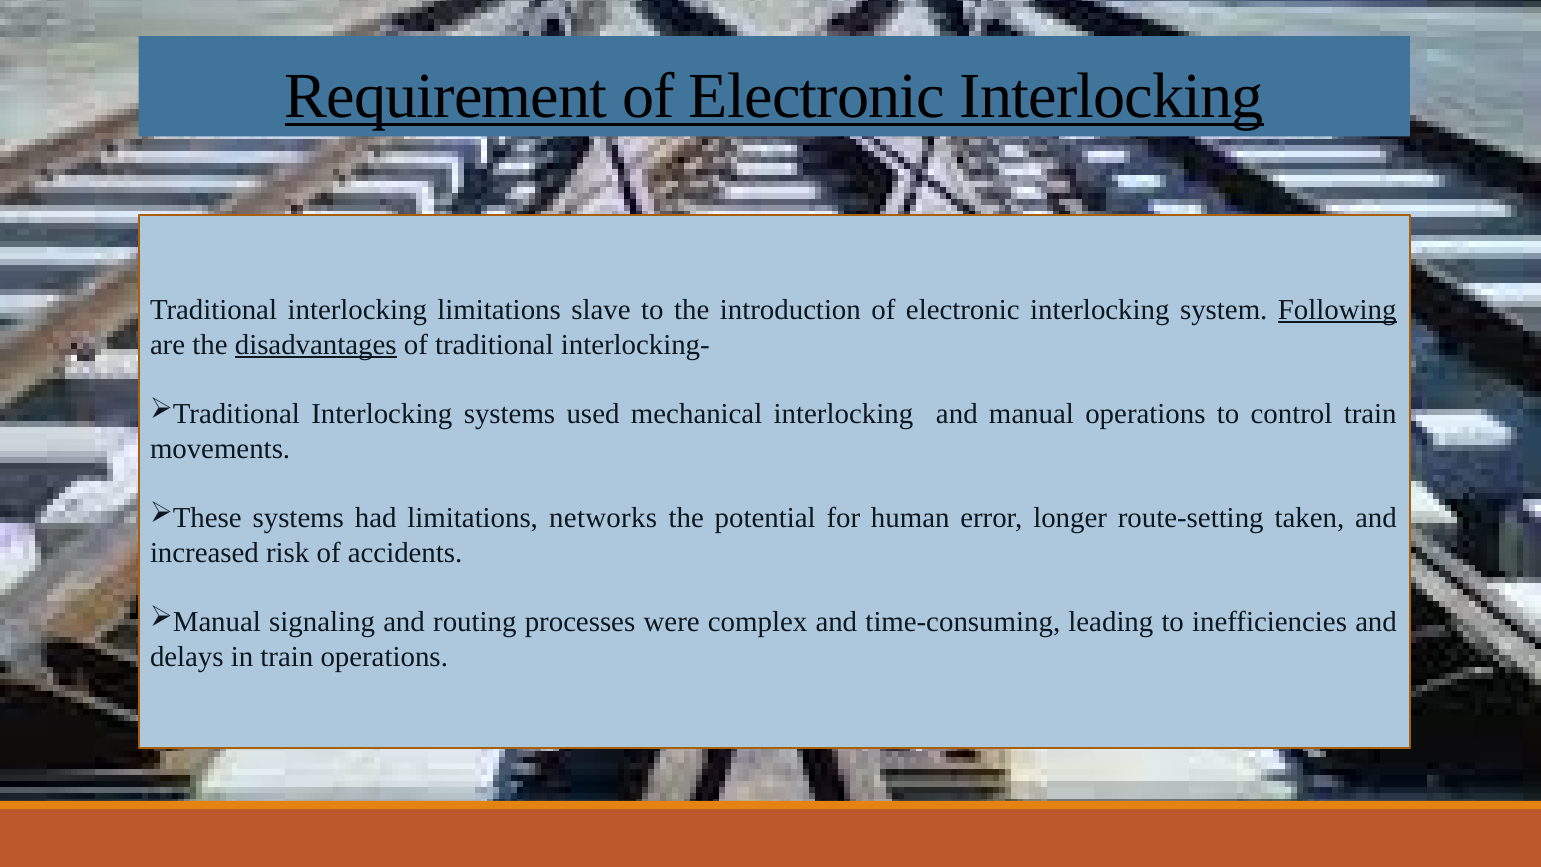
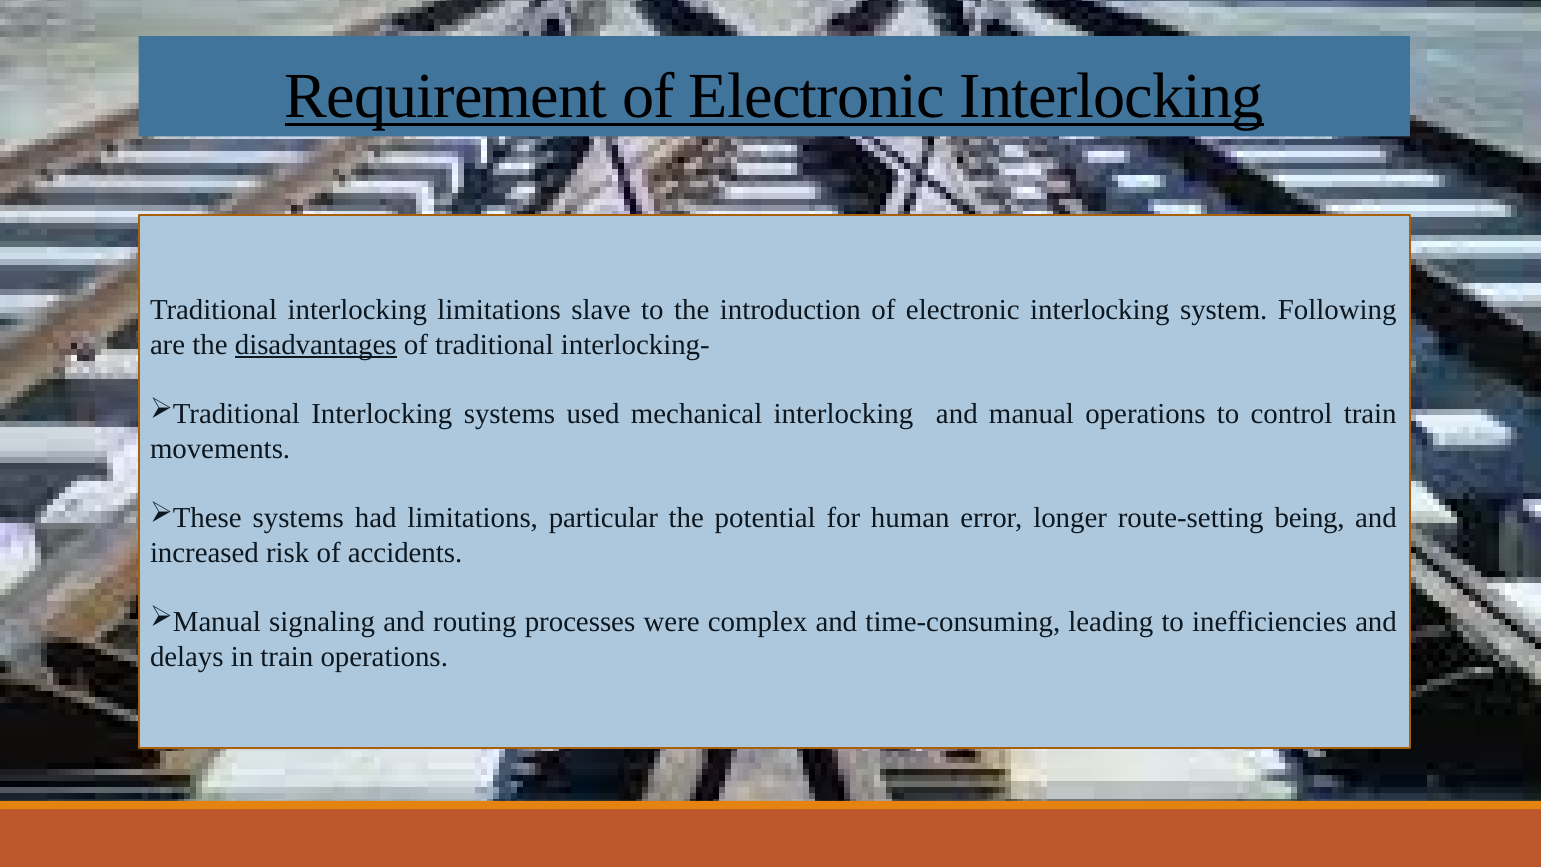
Following underline: present -> none (1337, 310)
networks: networks -> particular (603, 518)
taken: taken -> being (1310, 518)
